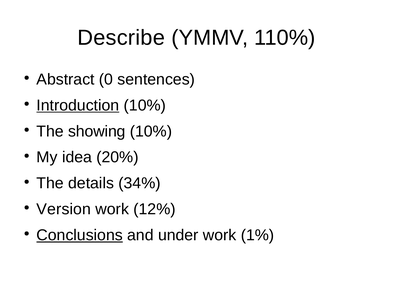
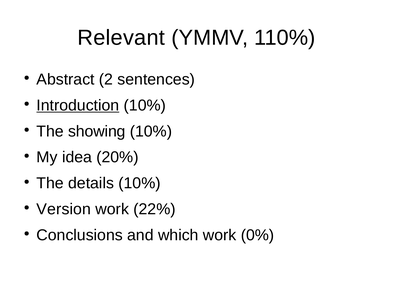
Describe: Describe -> Relevant (121, 38)
0: 0 -> 2 (106, 80)
details 34%: 34% -> 10% (140, 184)
12%: 12% -> 22% (154, 210)
Conclusions underline: present -> none (80, 236)
under: under -> which (178, 236)
1%: 1% -> 0% (258, 236)
